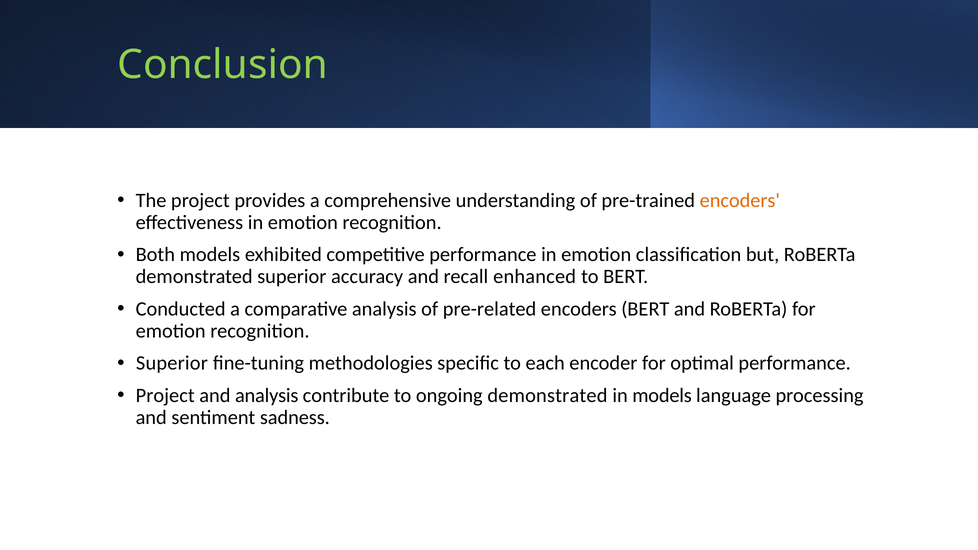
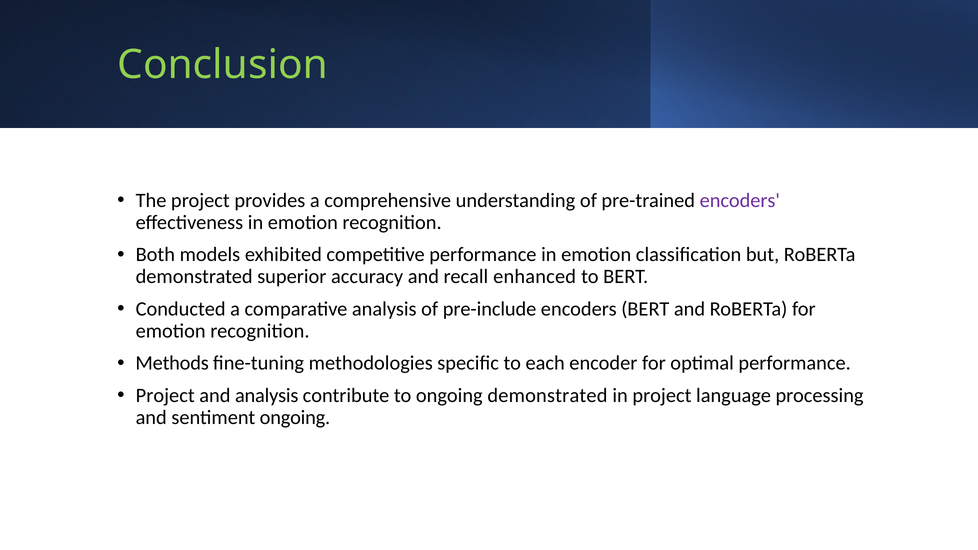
encoders colour: orange -> purple (740, 200)
pre-related: pre-related -> pre-include (490, 309)
Superior: Superior -> Methods (172, 363)
in models: models -> project (662, 396)
sentiment sadness: sadness -> ongoing (295, 418)
